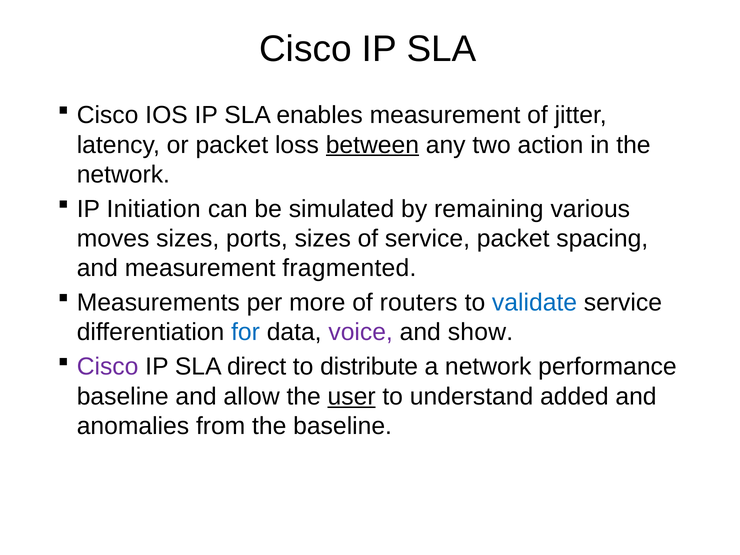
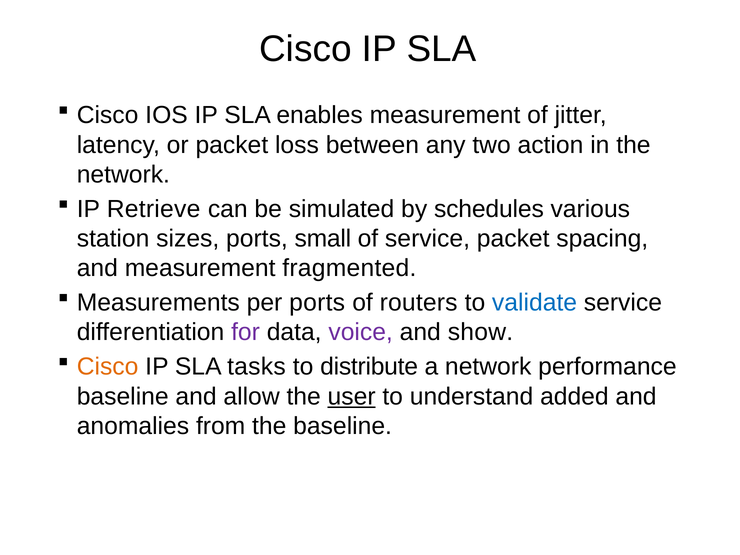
between underline: present -> none (372, 145)
Initiation: Initiation -> Retrieve (154, 209)
remaining: remaining -> schedules (489, 209)
moves: moves -> station (113, 239)
ports sizes: sizes -> small (323, 239)
per more: more -> ports (317, 303)
for colour: blue -> purple (246, 332)
Cisco colour: purple -> orange (108, 367)
direct: direct -> tasks (256, 367)
